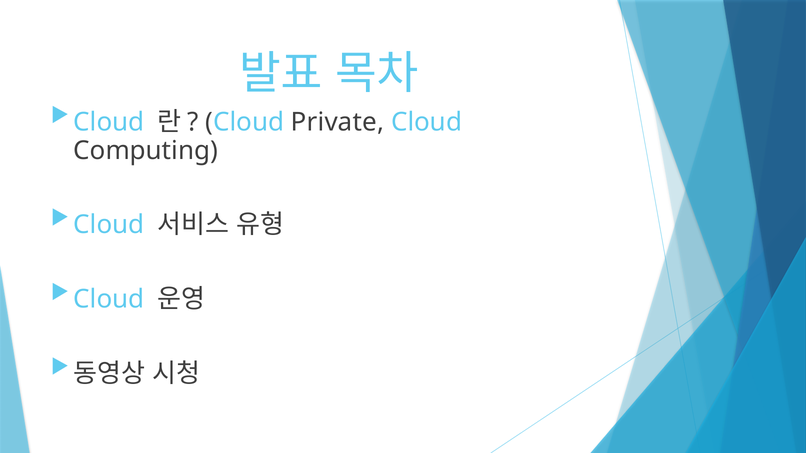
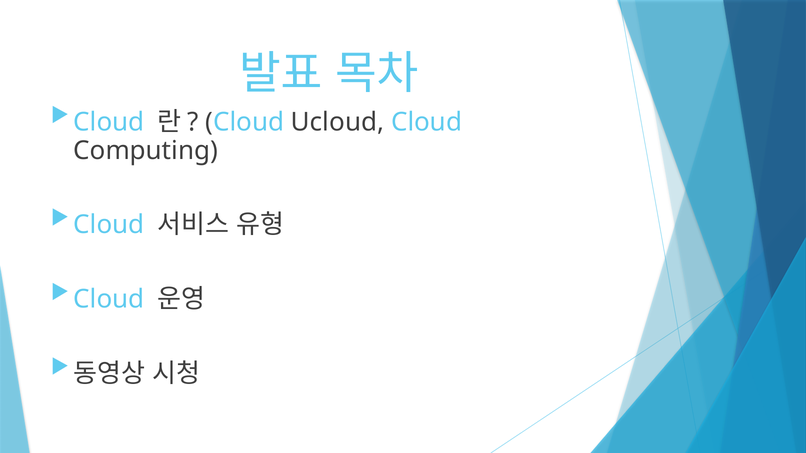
Private: Private -> Ucloud (338, 122)
